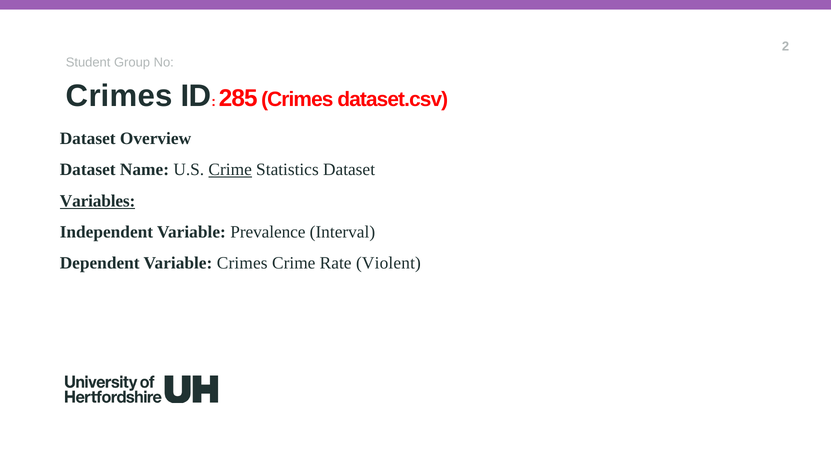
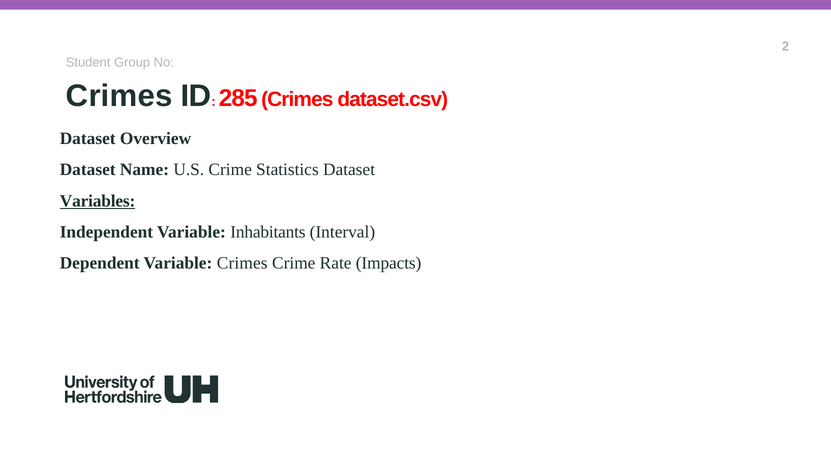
Crime underline: present -> none (230, 170)
Prevalence: Prevalence -> Inhabitants (268, 232)
Violent: Violent -> Impacts (389, 263)
